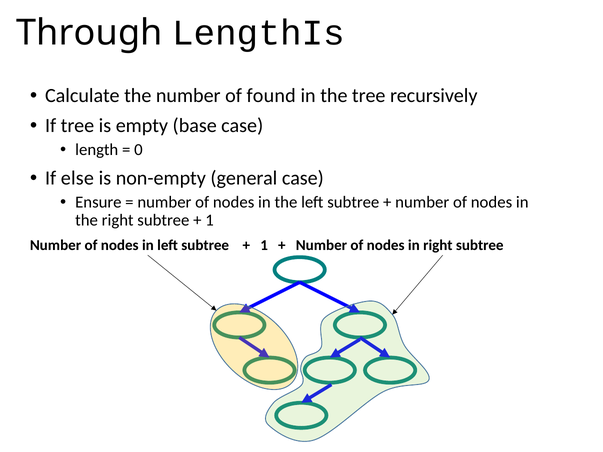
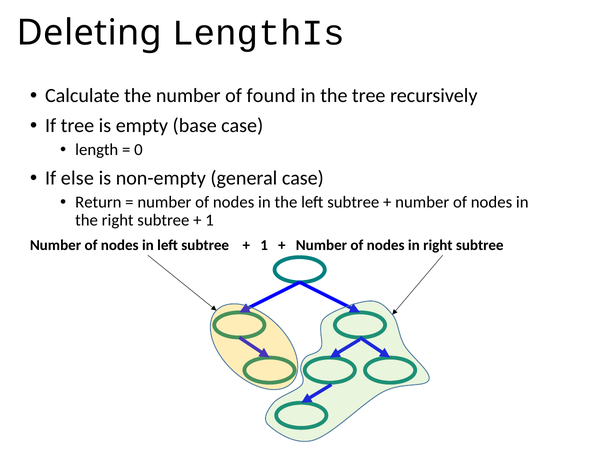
Through: Through -> Deleting (89, 33)
Ensure: Ensure -> Return (98, 202)
